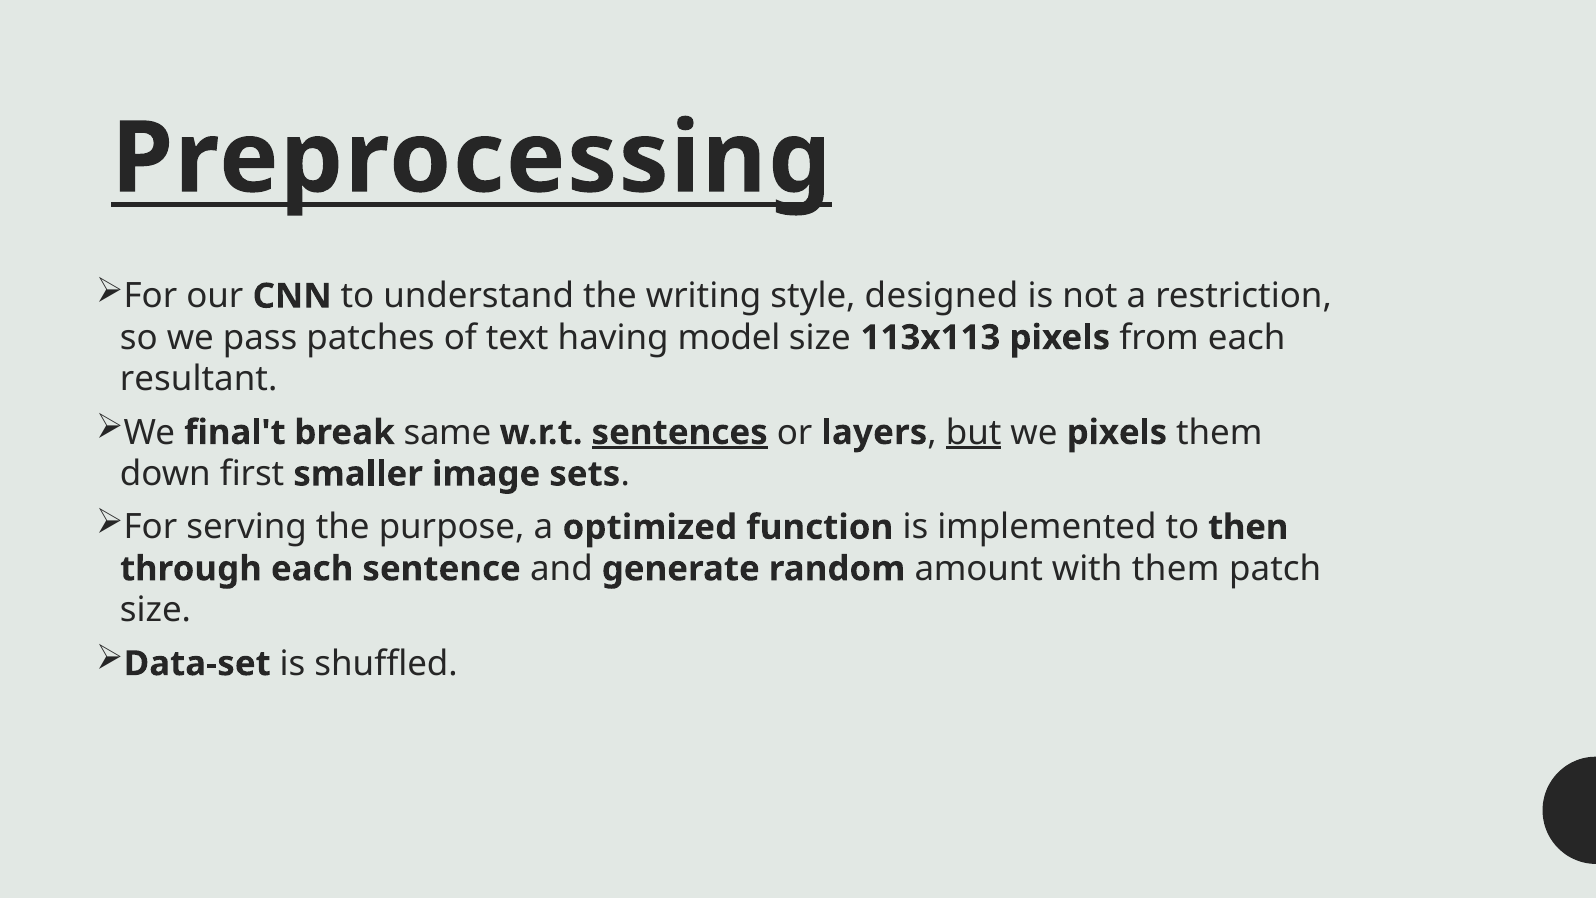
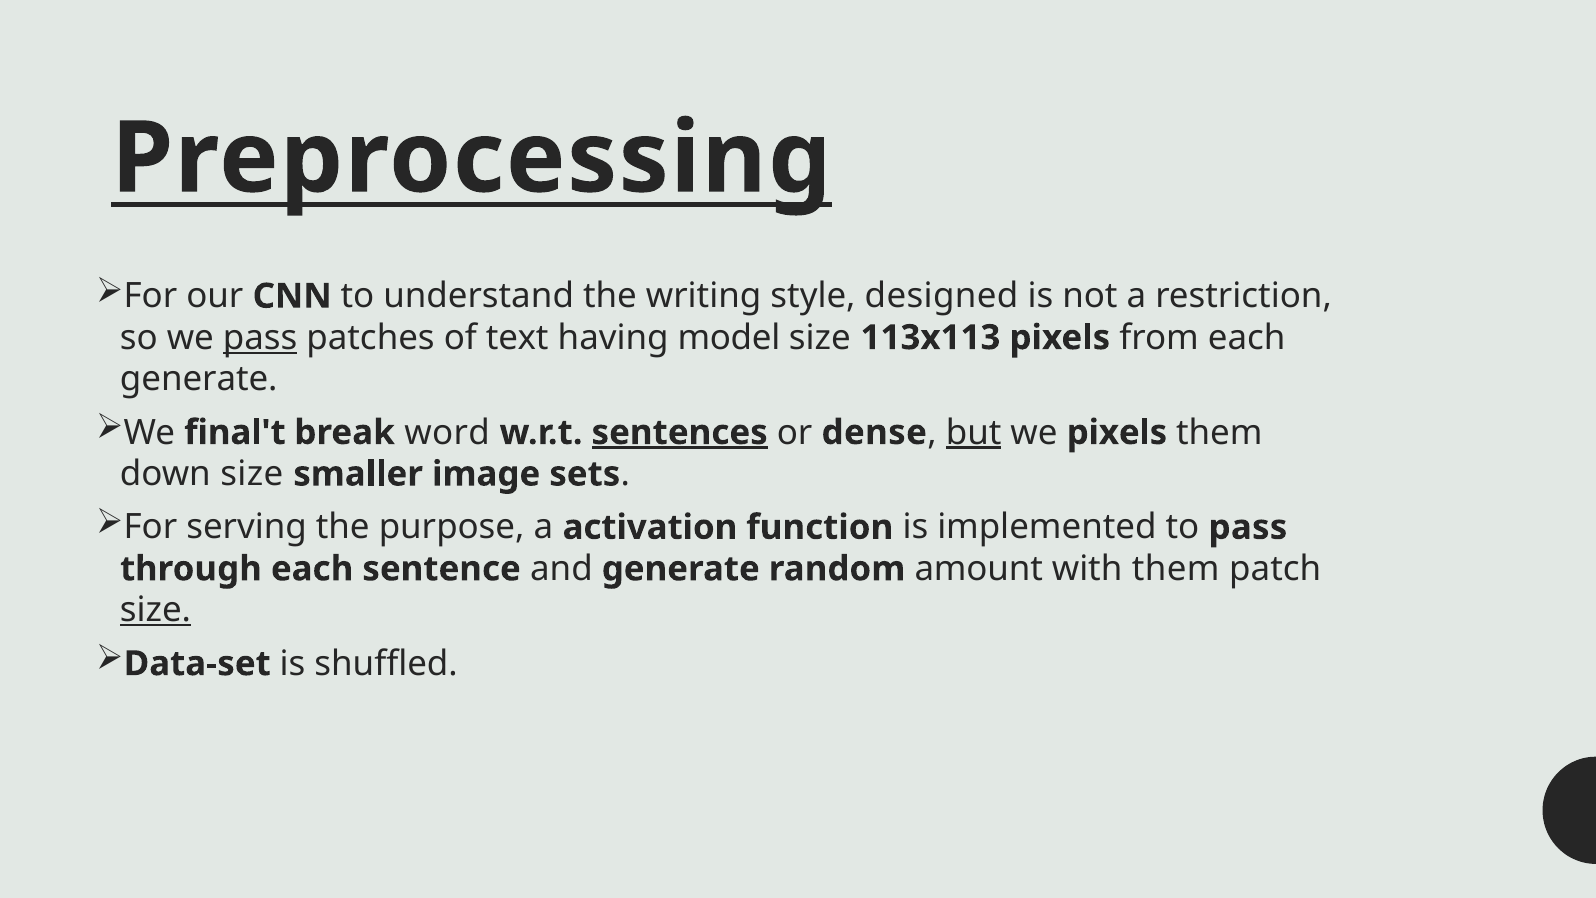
pass underline: none -> present (260, 338)
resultant: resultant -> generate (199, 379)
same: same -> word (447, 432)
layers: layers -> dense (874, 432)
down first: first -> size (252, 474)
optimized: optimized -> activation (650, 527)
to then: then -> pass (1248, 527)
size underline: none -> present (155, 610)
